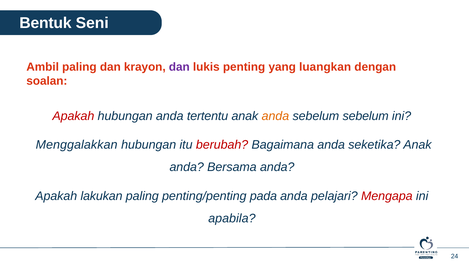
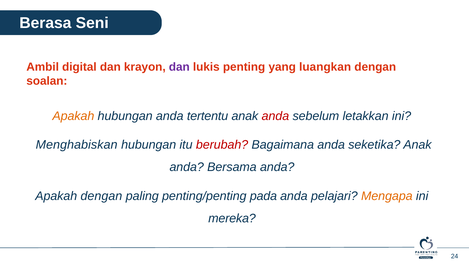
Bentuk: Bentuk -> Berasa (45, 23)
Ambil paling: paling -> digital (79, 67)
Apakah colour: red -> orange (73, 116)
anda colour: orange -> red (275, 116)
sebelum sebelum: sebelum -> letakkan (366, 116)
Menggalakkan: Menggalakkan -> Menghabiskan (77, 145)
Apakah lakukan: lakukan -> dengan (101, 196)
Mengapa colour: red -> orange (387, 196)
apabila: apabila -> mereka (232, 218)
